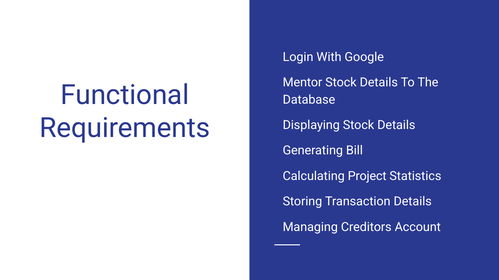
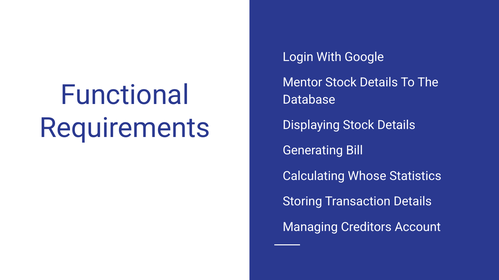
Project: Project -> Whose (367, 176)
